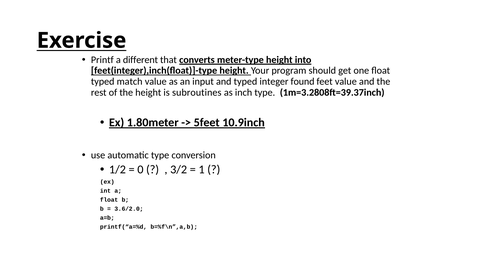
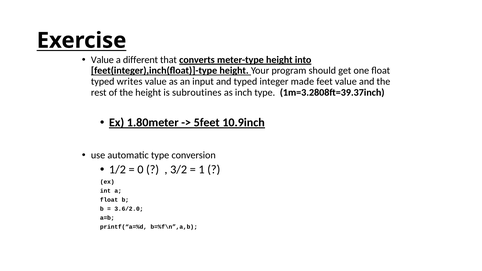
Printf: Printf -> Value (102, 60)
match: match -> writes (130, 82)
found: found -> made (302, 82)
